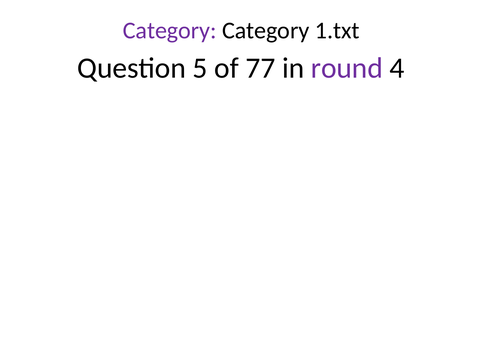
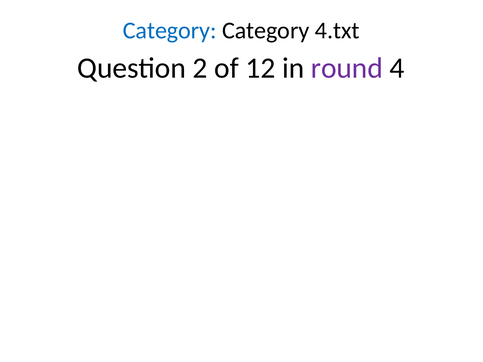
Category colour: purple -> blue (170, 30)
1.txt: 1.txt -> 4.txt (337, 30)
5: 5 -> 2 (200, 68)
77: 77 -> 12 (260, 68)
